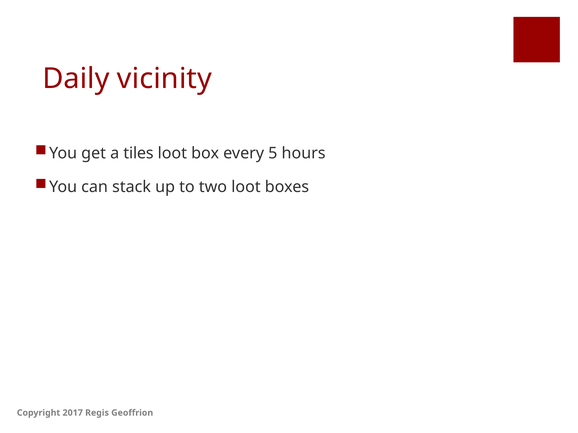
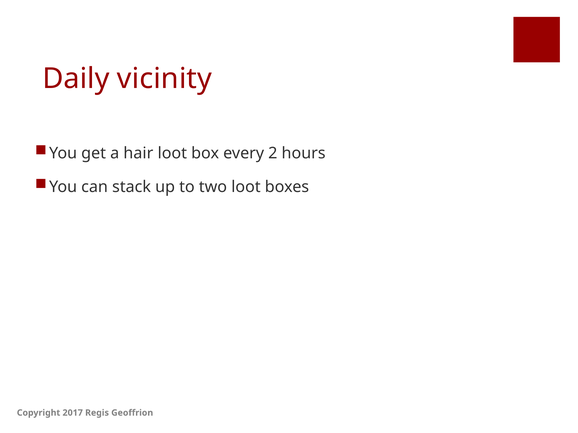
tiles: tiles -> hair (138, 153)
5: 5 -> 2 (273, 153)
